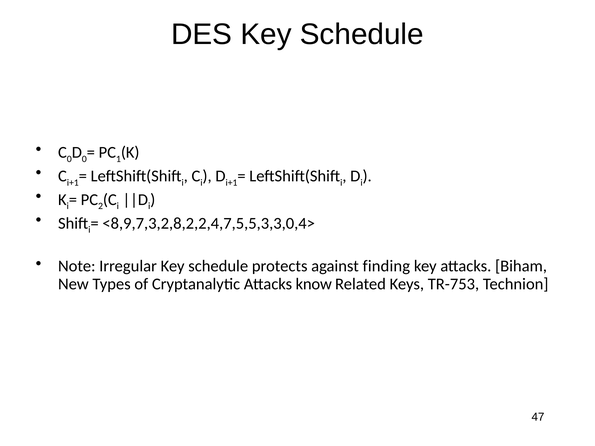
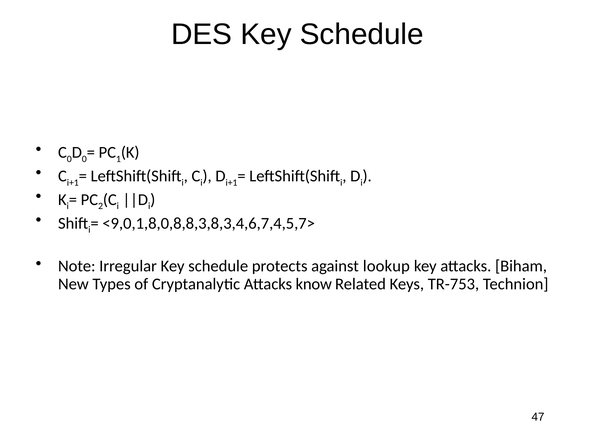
<8,9,7,3,2,8,2,2,4,7,5,5,3,3,0,4>: <8,9,7,3,2,8,2,2,4,7,5,5,3,3,0,4> -> <9,0,1,8,0,8,8,3,8,3,4,6,7,4,5,7> (209, 223)
finding: finding -> lookup (386, 266)
